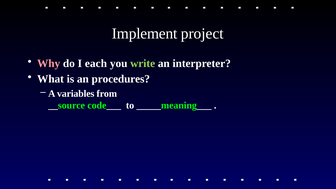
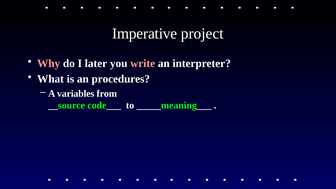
Implement: Implement -> Imperative (145, 34)
each: each -> later (96, 63)
write colour: light green -> pink (143, 63)
